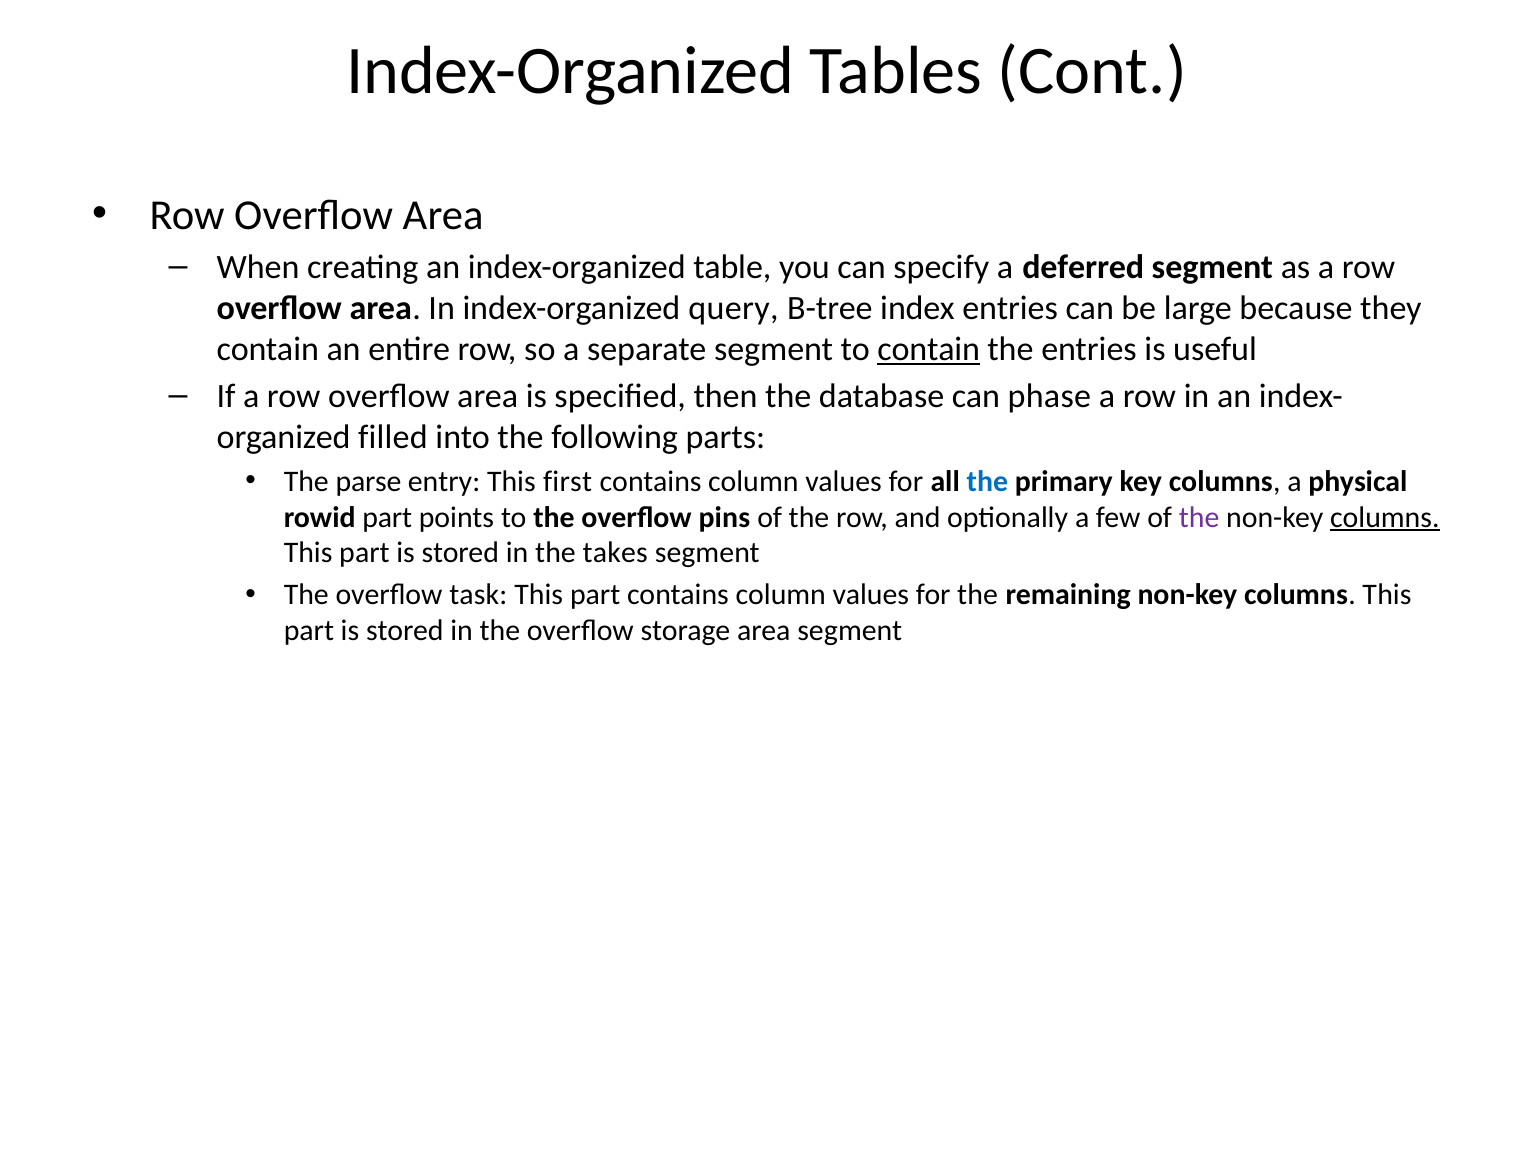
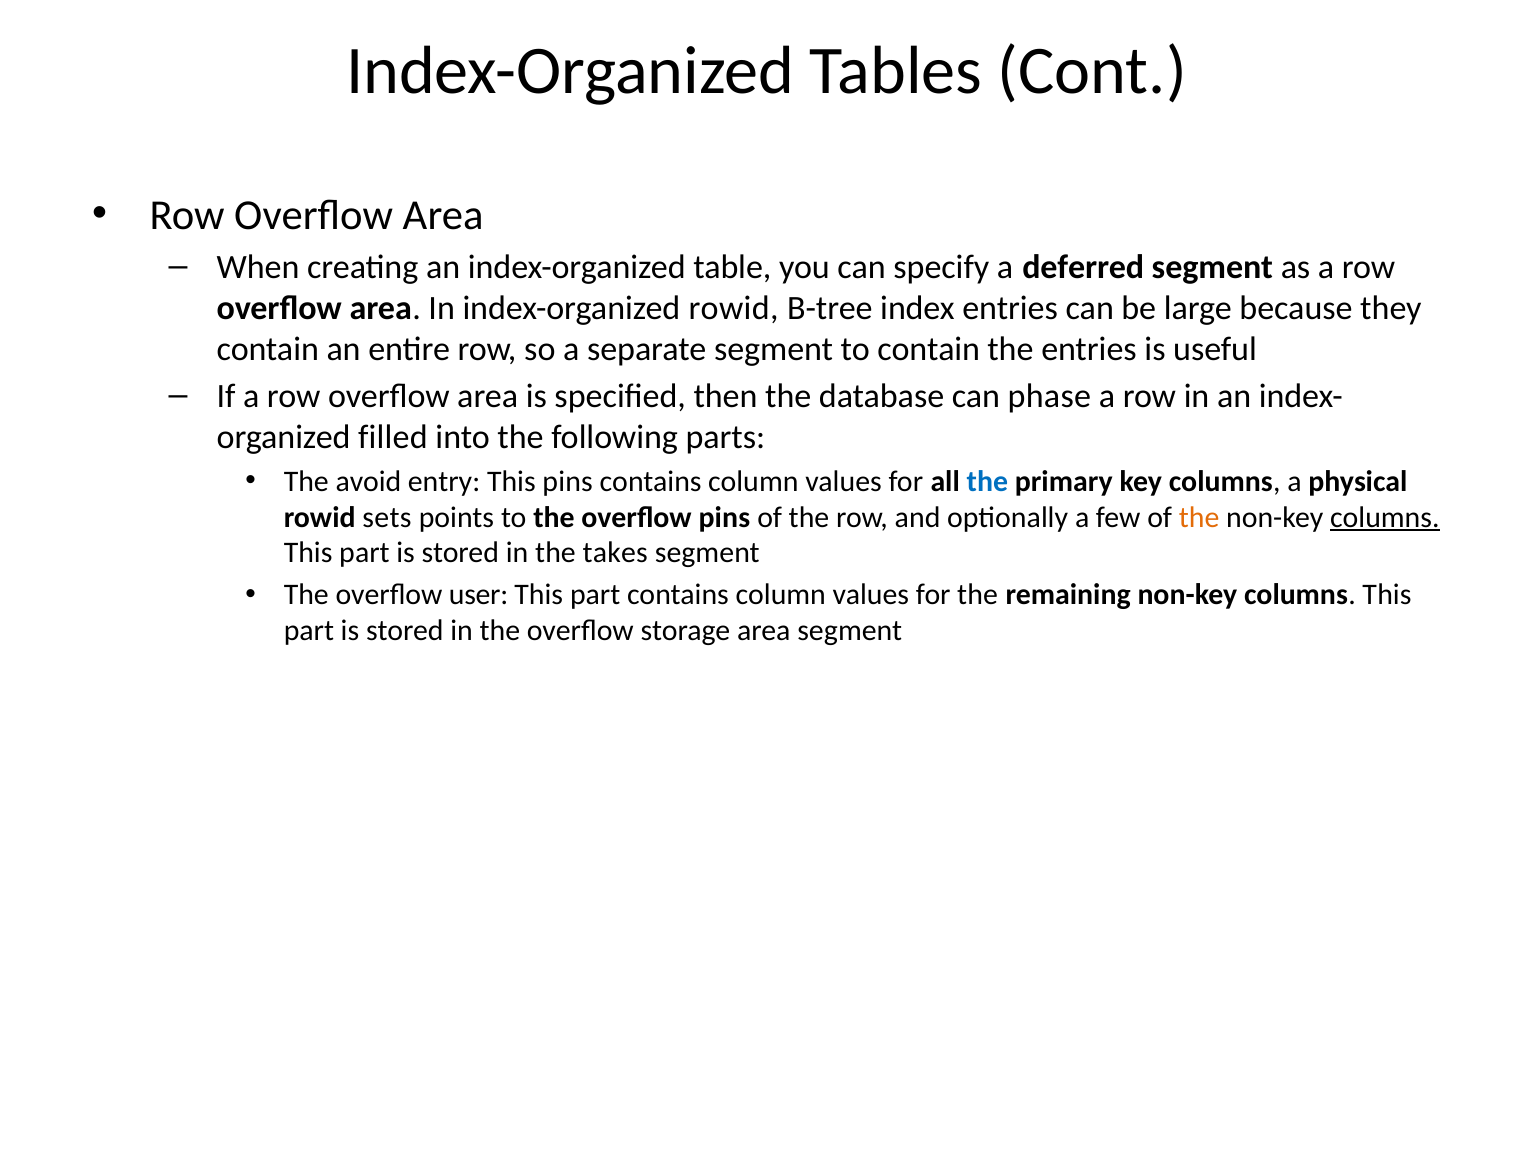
index-organized query: query -> rowid (734, 308)
contain underline: present -> none (929, 349)
parse: parse -> avoid (368, 482)
This first: first -> pins (568, 482)
rowid part: part -> sets (387, 518)
the colour: purple -> orange (1199, 518)
task: task -> user (479, 595)
